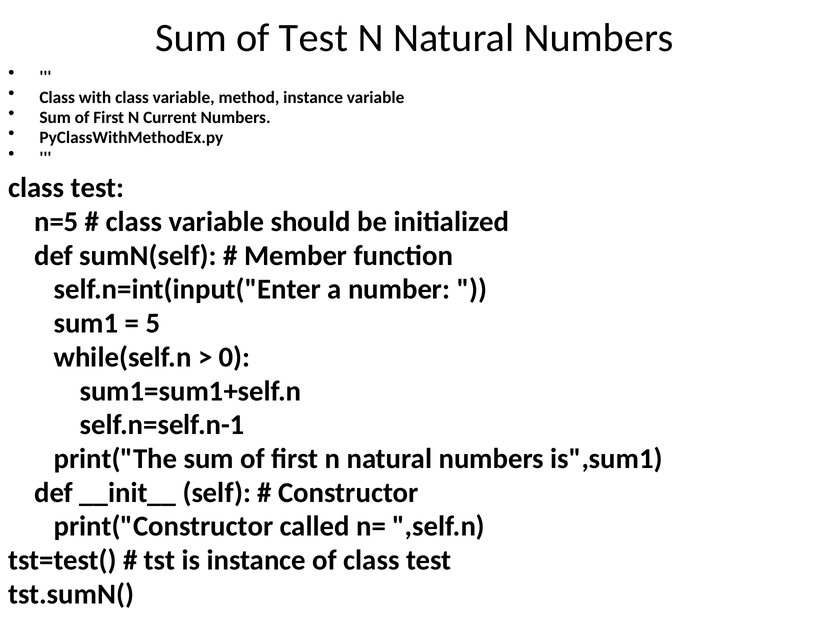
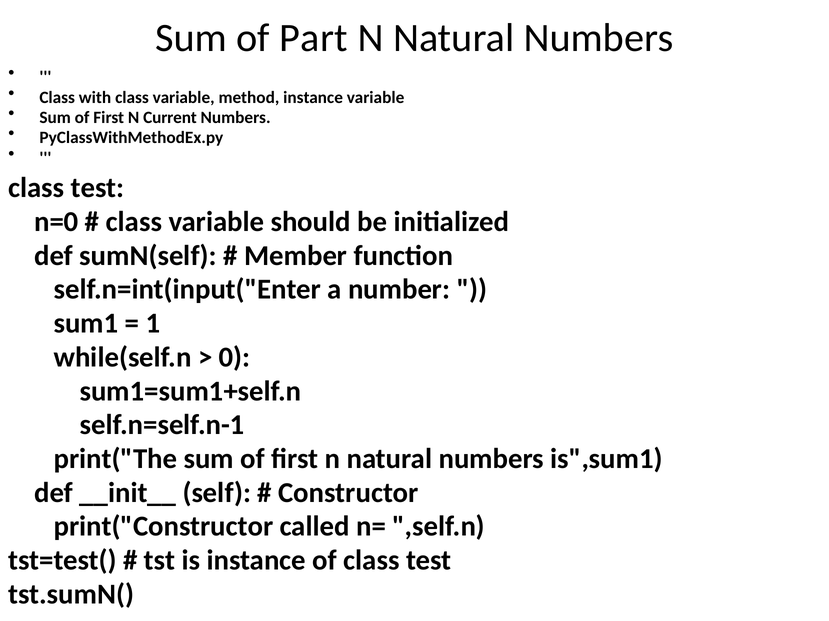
of Test: Test -> Part (314, 38)
n=5: n=5 -> n=0 (56, 222)
5: 5 -> 1 (153, 324)
